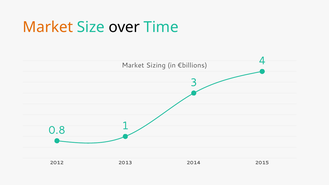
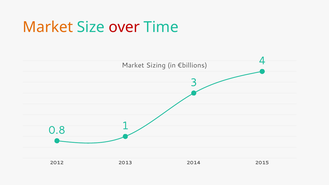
over colour: black -> red (124, 27)
